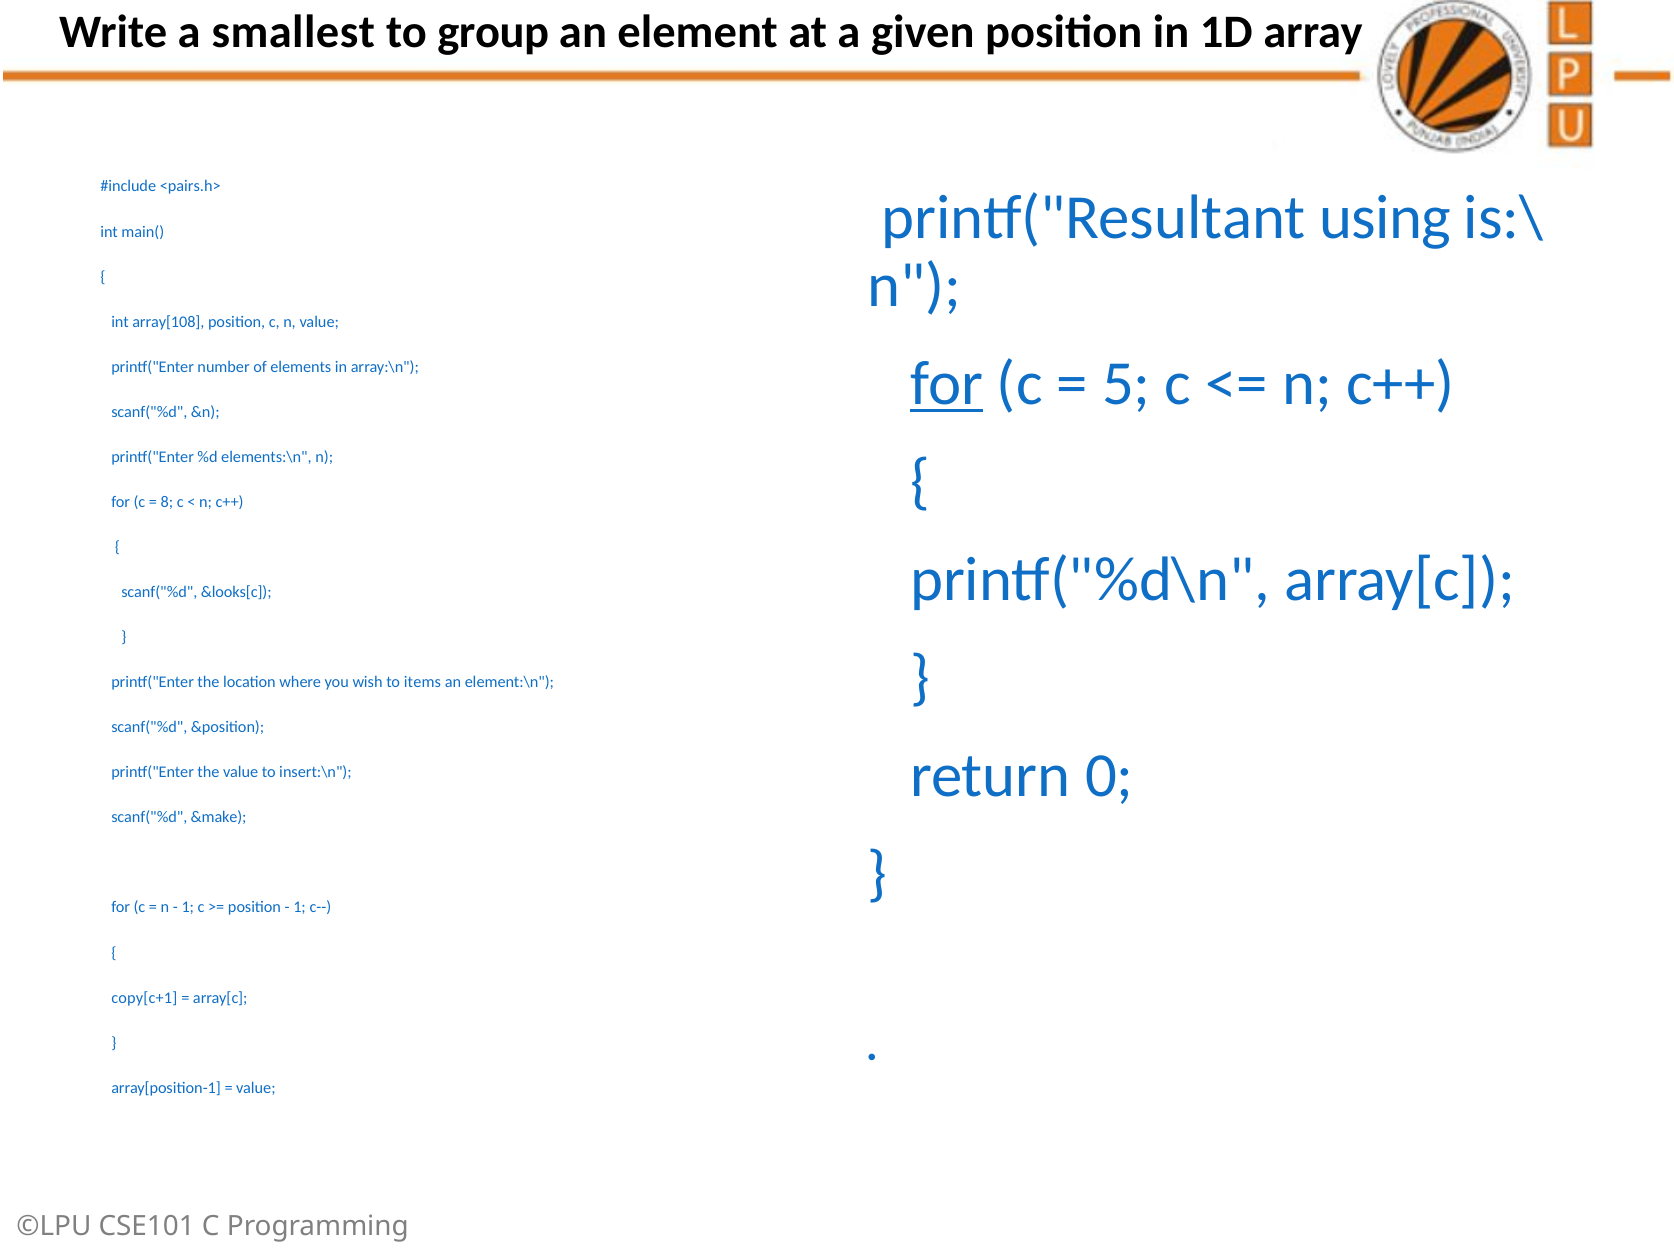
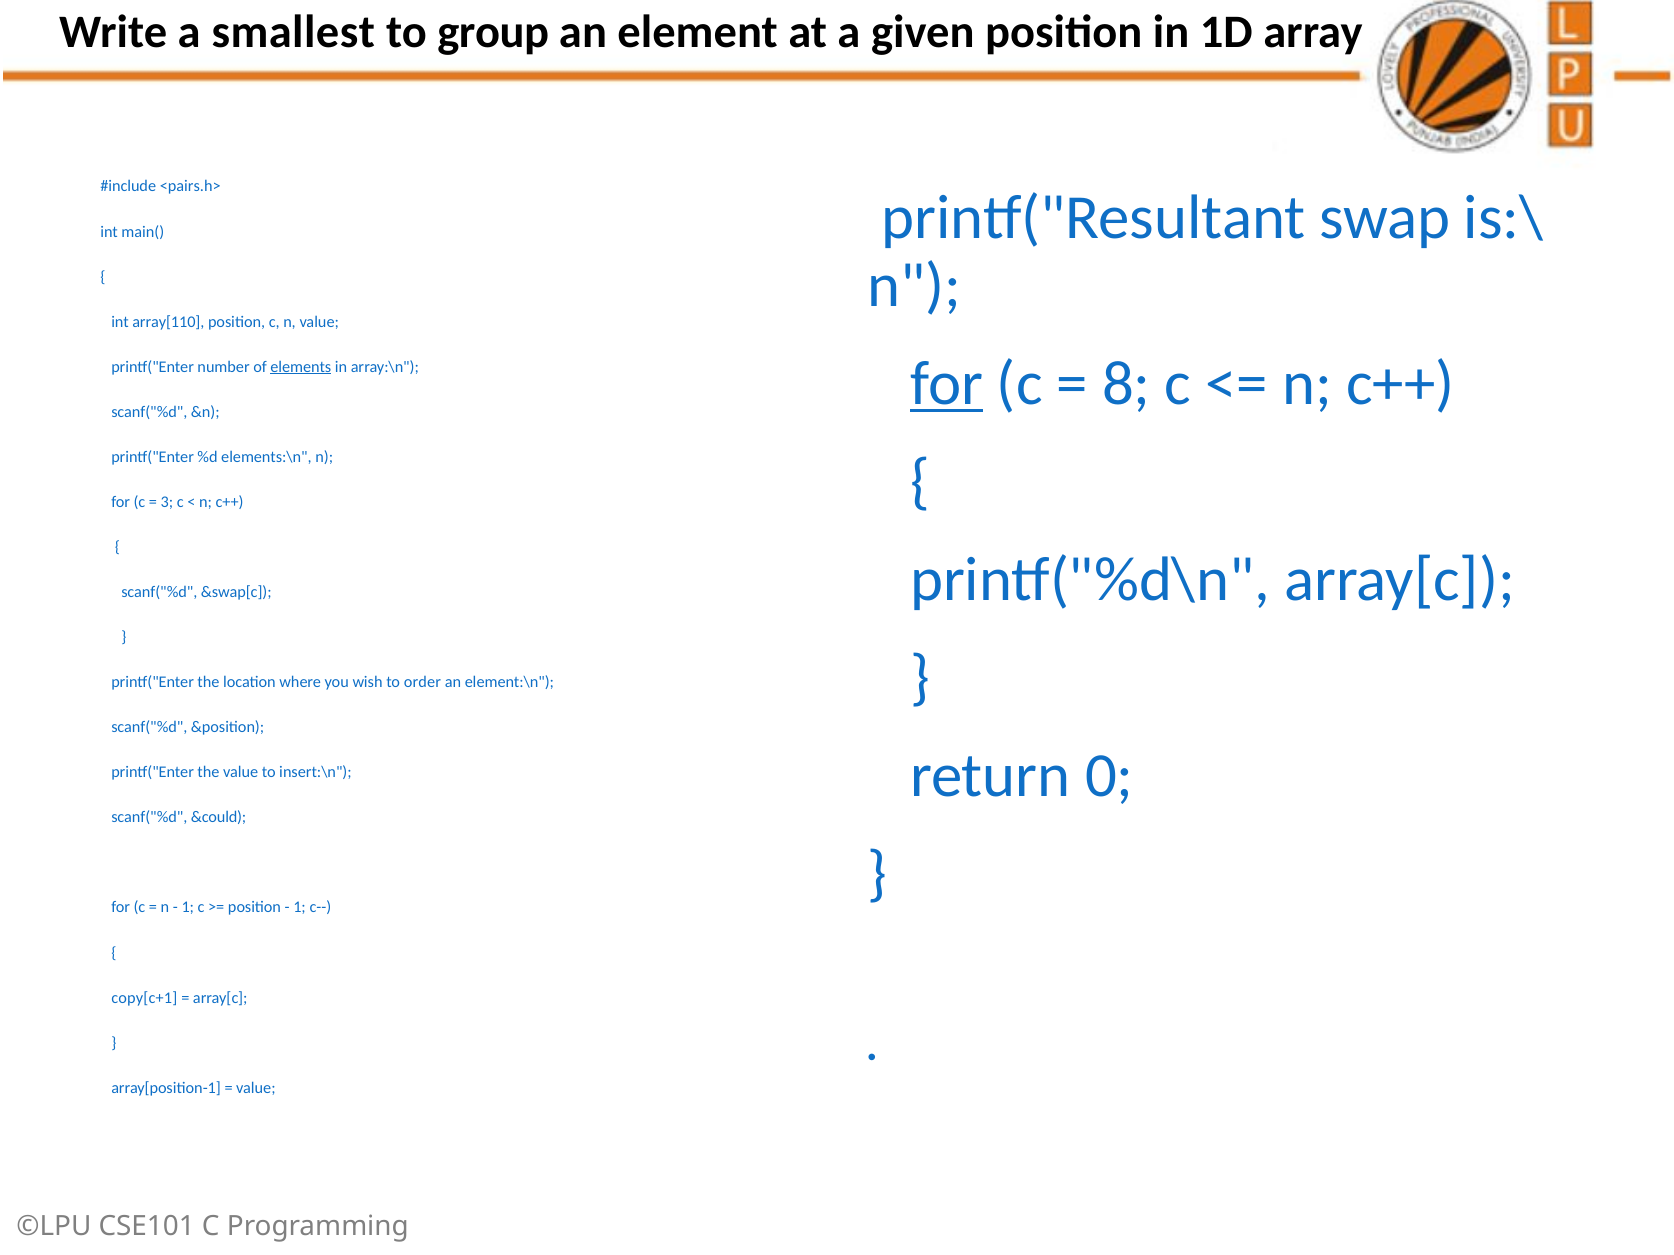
using: using -> swap (1385, 218)
array[108: array[108 -> array[110 (168, 322)
5: 5 -> 8 (1126, 384)
elements underline: none -> present (301, 367)
8: 8 -> 3 (167, 502)
&looks[c: &looks[c -> &swap[c (236, 592)
items: items -> order (422, 683)
&make: &make -> &could (219, 818)
